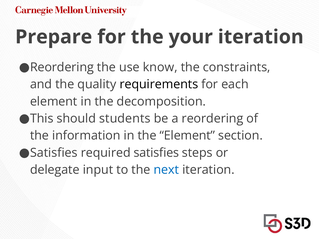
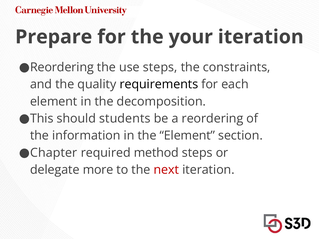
use know: know -> steps (160, 67)
Satisfies: Satisfies -> Chapter (54, 153)
required satisfies: satisfies -> method (156, 153)
input: input -> more (98, 170)
next colour: blue -> red (166, 170)
